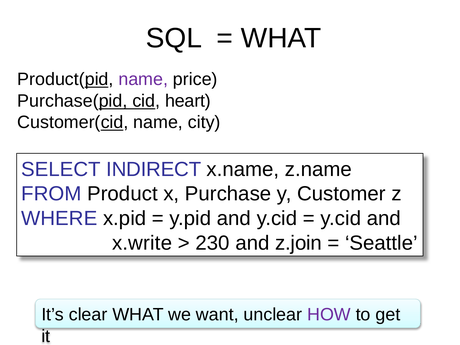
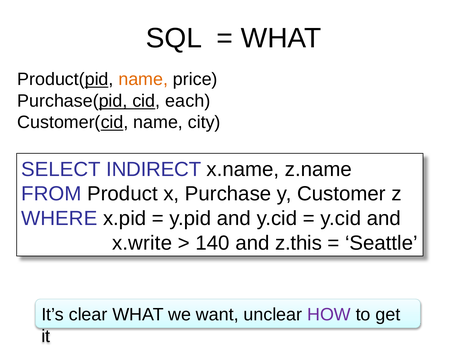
name colour: purple -> orange (143, 79)
heart: heart -> each (188, 101)
230: 230 -> 140 (213, 243)
z.join: z.join -> z.this (299, 243)
